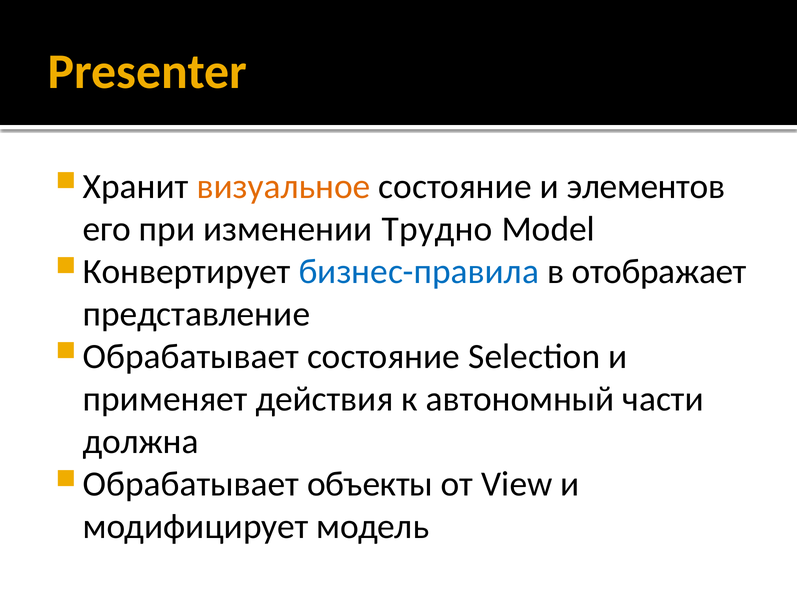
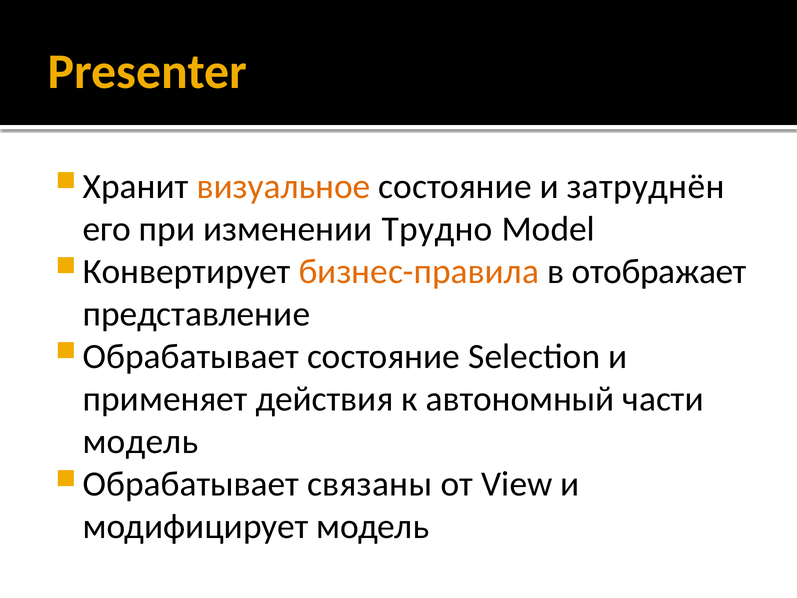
элементов: элементов -> затруднён (646, 186)
бизнес-правила colour: blue -> orange (419, 271)
должна: должна -> модель (141, 442)
объекты: объекты -> связаны (370, 484)
